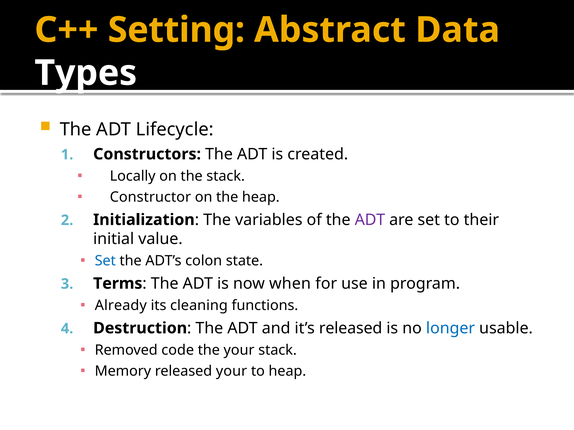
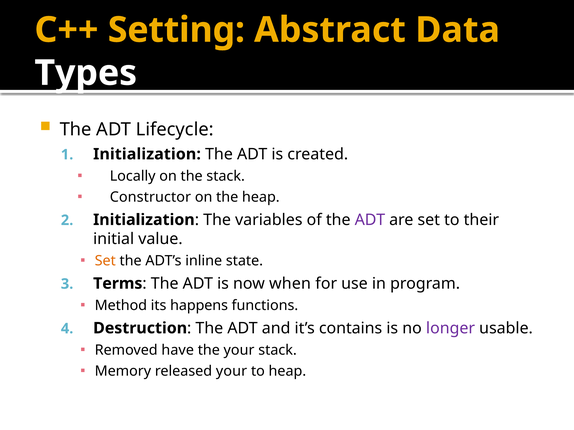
Constructors: Constructors -> Initialization (147, 154)
Set colour: blue -> orange (105, 261)
colon: colon -> inline (204, 261)
Already: Already -> Method (121, 306)
cleaning: cleaning -> happens (199, 306)
it’s released: released -> contains (351, 328)
longer colour: blue -> purple (450, 328)
code: code -> have (178, 350)
